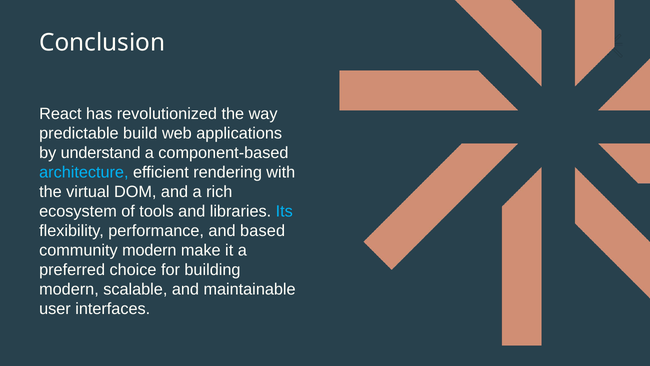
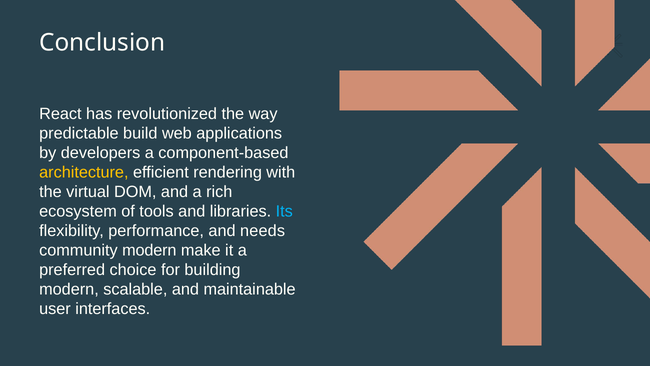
understand: understand -> developers (101, 153)
architecture colour: light blue -> yellow (84, 172)
based: based -> needs (263, 231)
